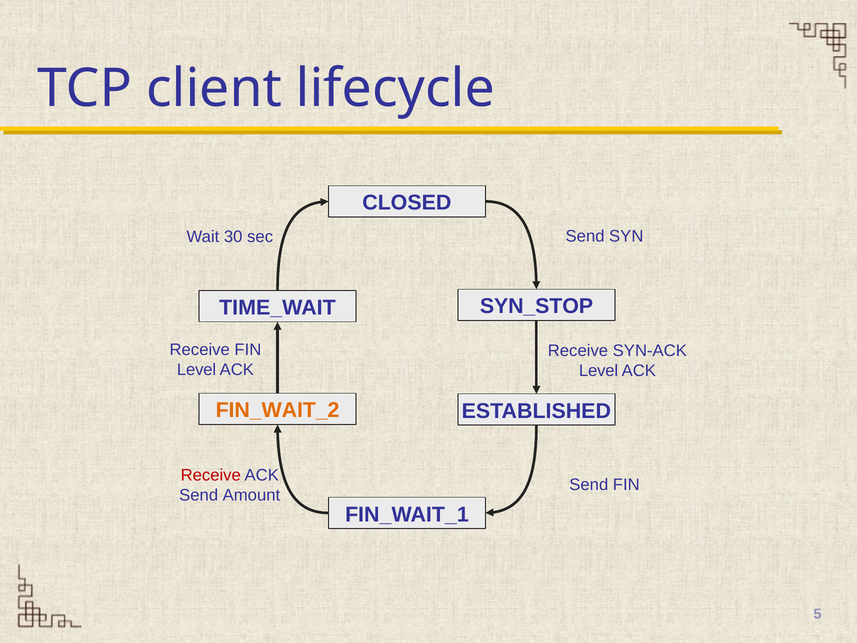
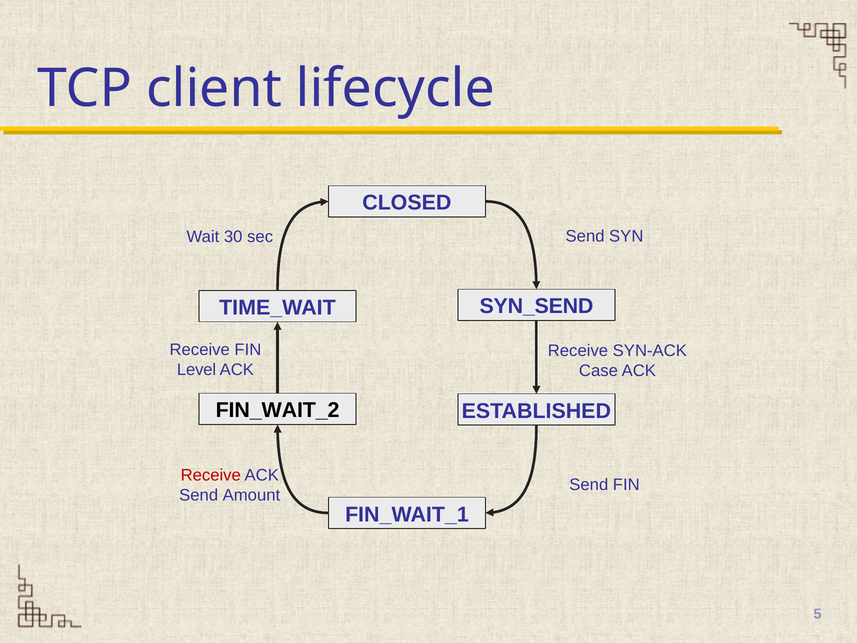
SYN_STOP: SYN_STOP -> SYN_SEND (536, 306)
Level: Level -> Case (598, 370)
FIN_WAIT_2 colour: orange -> black (278, 410)
